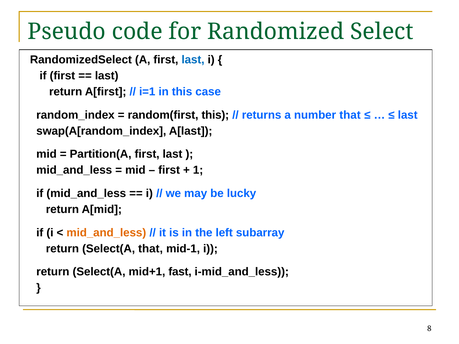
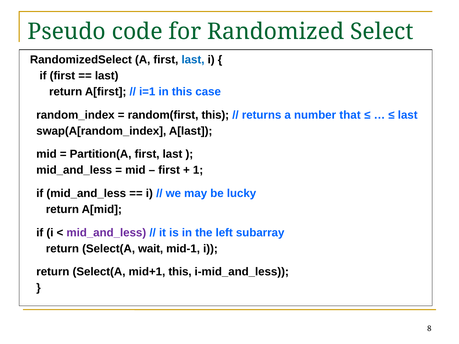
mid_and_less colour: orange -> purple (106, 233)
Select(A that: that -> wait (151, 249)
mid+1 fast: fast -> this (180, 272)
